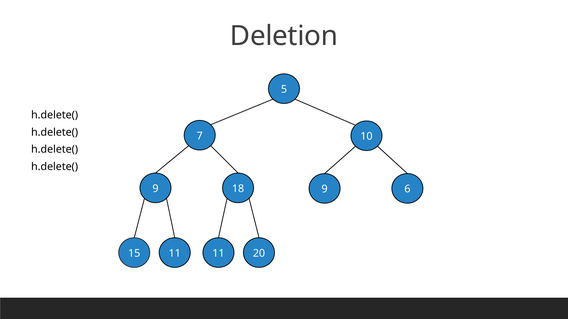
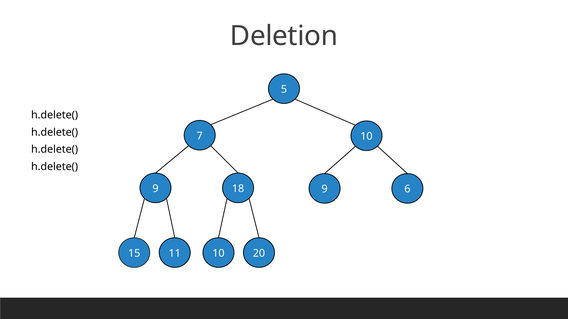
11 11: 11 -> 10 (218, 254)
